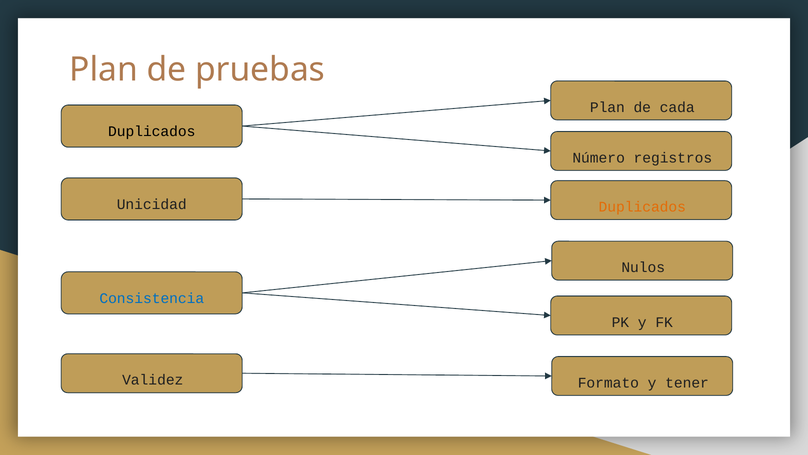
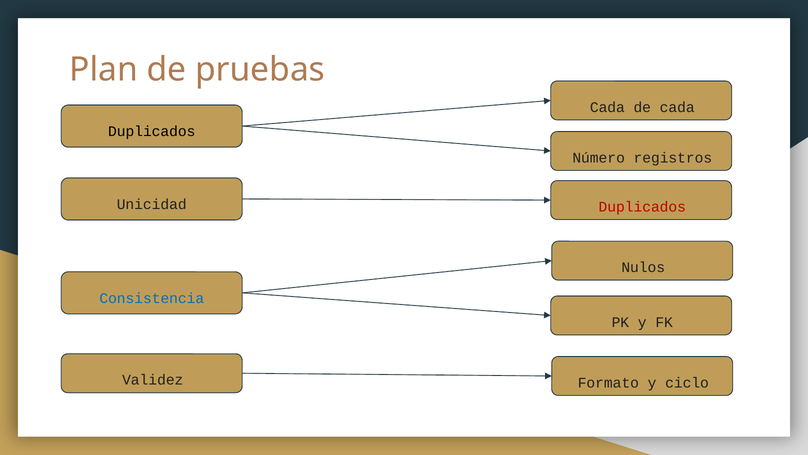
Plan: Plan -> Cada (607, 107)
Duplicados colour: orange -> red (642, 207)
tener: tener -> ciclo (687, 382)
